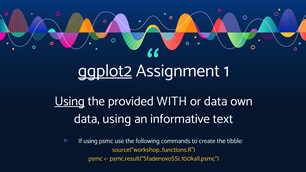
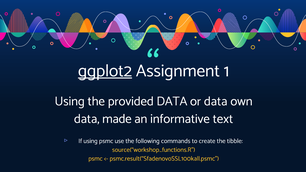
Using underline: present -> none (70, 101)
provided WITH: WITH -> DATA (172, 101)
data using: using -> made (117, 119)
